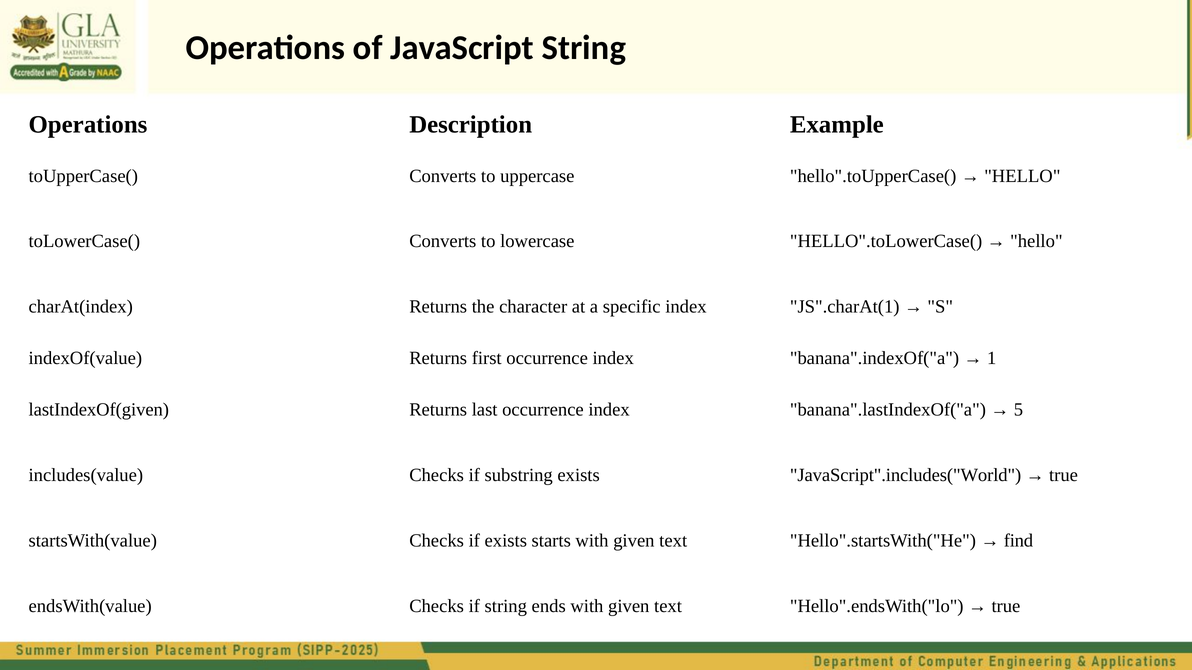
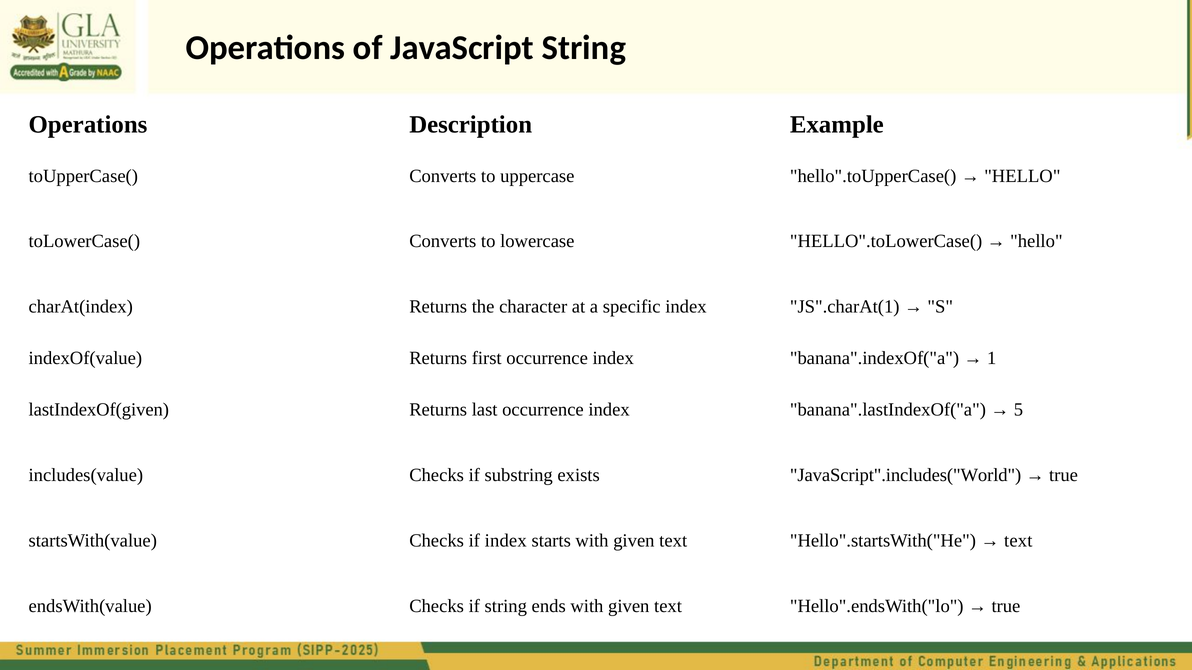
if exists: exists -> index (506, 541)
find: find -> text (1018, 541)
